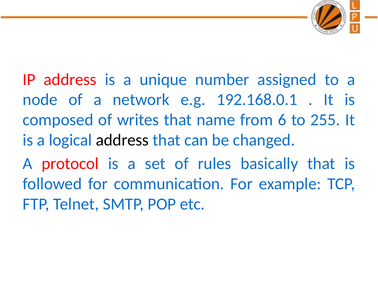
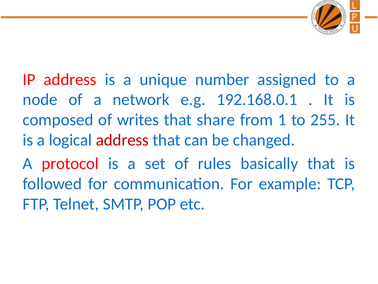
name: name -> share (216, 120)
6: 6 -> 1 (282, 120)
address colour: black -> red (122, 140)
